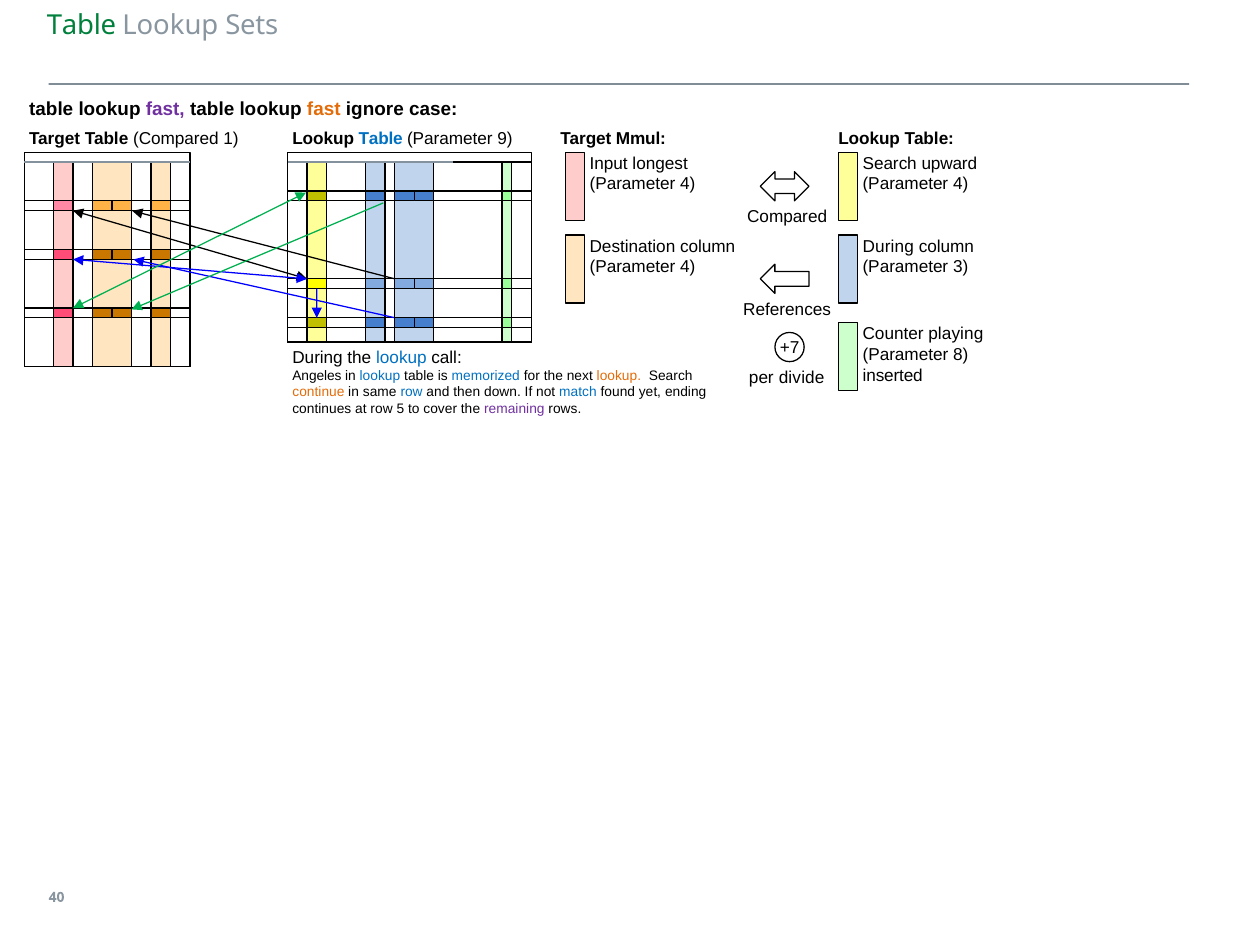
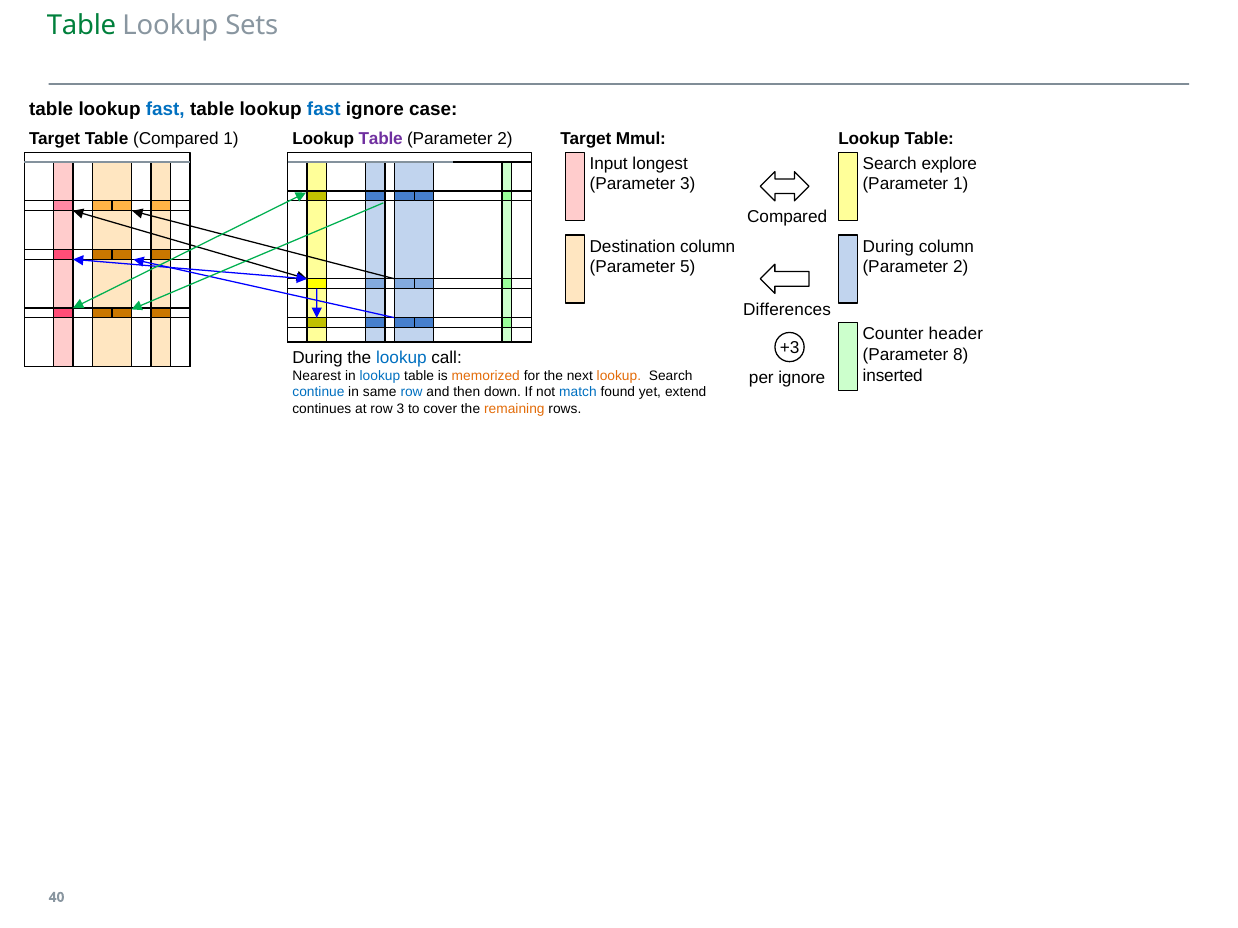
fast colour: purple -> blue (165, 110)
fast colour: orange -> blue (324, 110)
Table colour: blue -> purple (381, 139)
9: 9 -> 2 (505, 139)
upward: upward -> explore (949, 164)
4: 4 -> 3 (688, 184)
4: 4 -> 1 (961, 184)
4: 4 -> 5 (688, 267)
3: 3 -> 2 (961, 267)
References: References -> Differences (787, 310)
playing: playing -> header (956, 334)
+7: +7 -> +3 (790, 348)
Angeles: Angeles -> Nearest (317, 376)
memorized colour: blue -> orange (486, 376)
per divide: divide -> ignore (802, 378)
continue colour: orange -> blue (318, 393)
ending: ending -> extend (686, 393)
row 5: 5 -> 3 (400, 409)
remaining colour: purple -> orange (514, 409)
